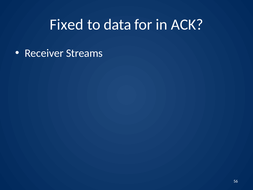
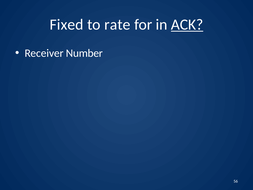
data: data -> rate (117, 24)
ACK underline: none -> present (187, 24)
Streams: Streams -> Number (84, 53)
